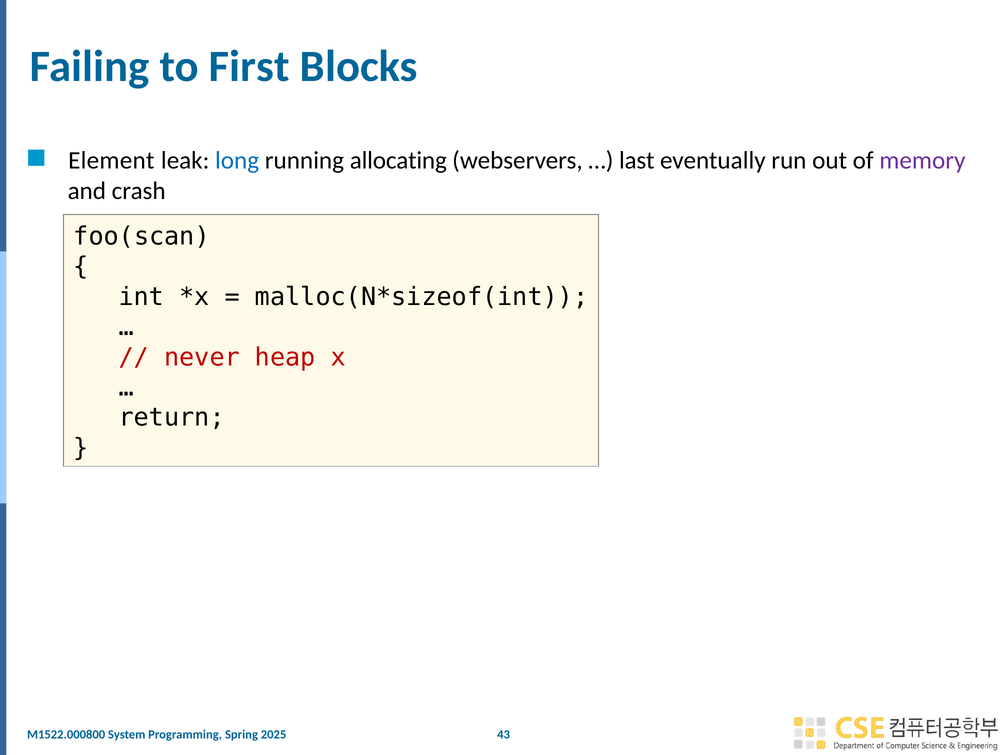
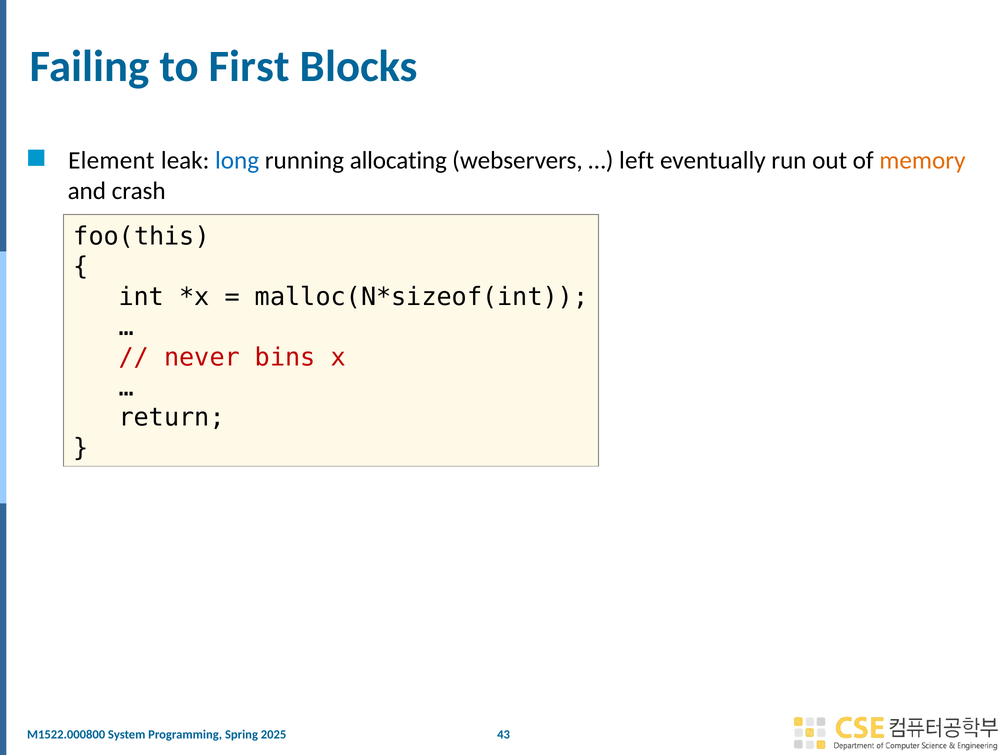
last: last -> left (637, 161)
memory colour: purple -> orange (922, 161)
foo(scan: foo(scan -> foo(this (142, 237)
heap: heap -> bins (285, 357)
